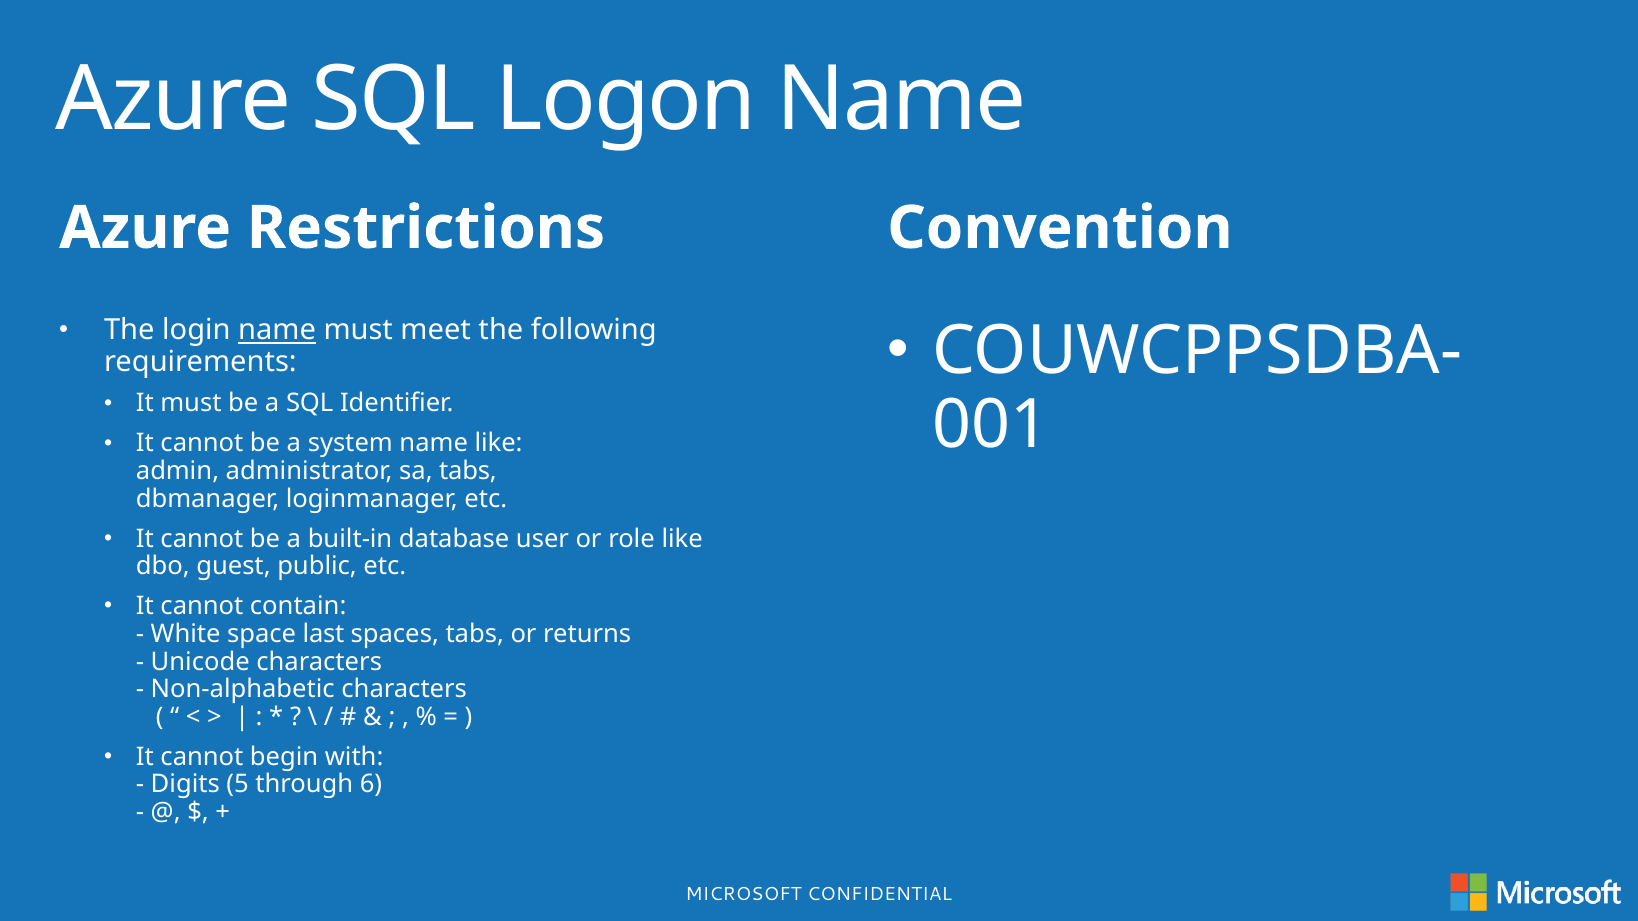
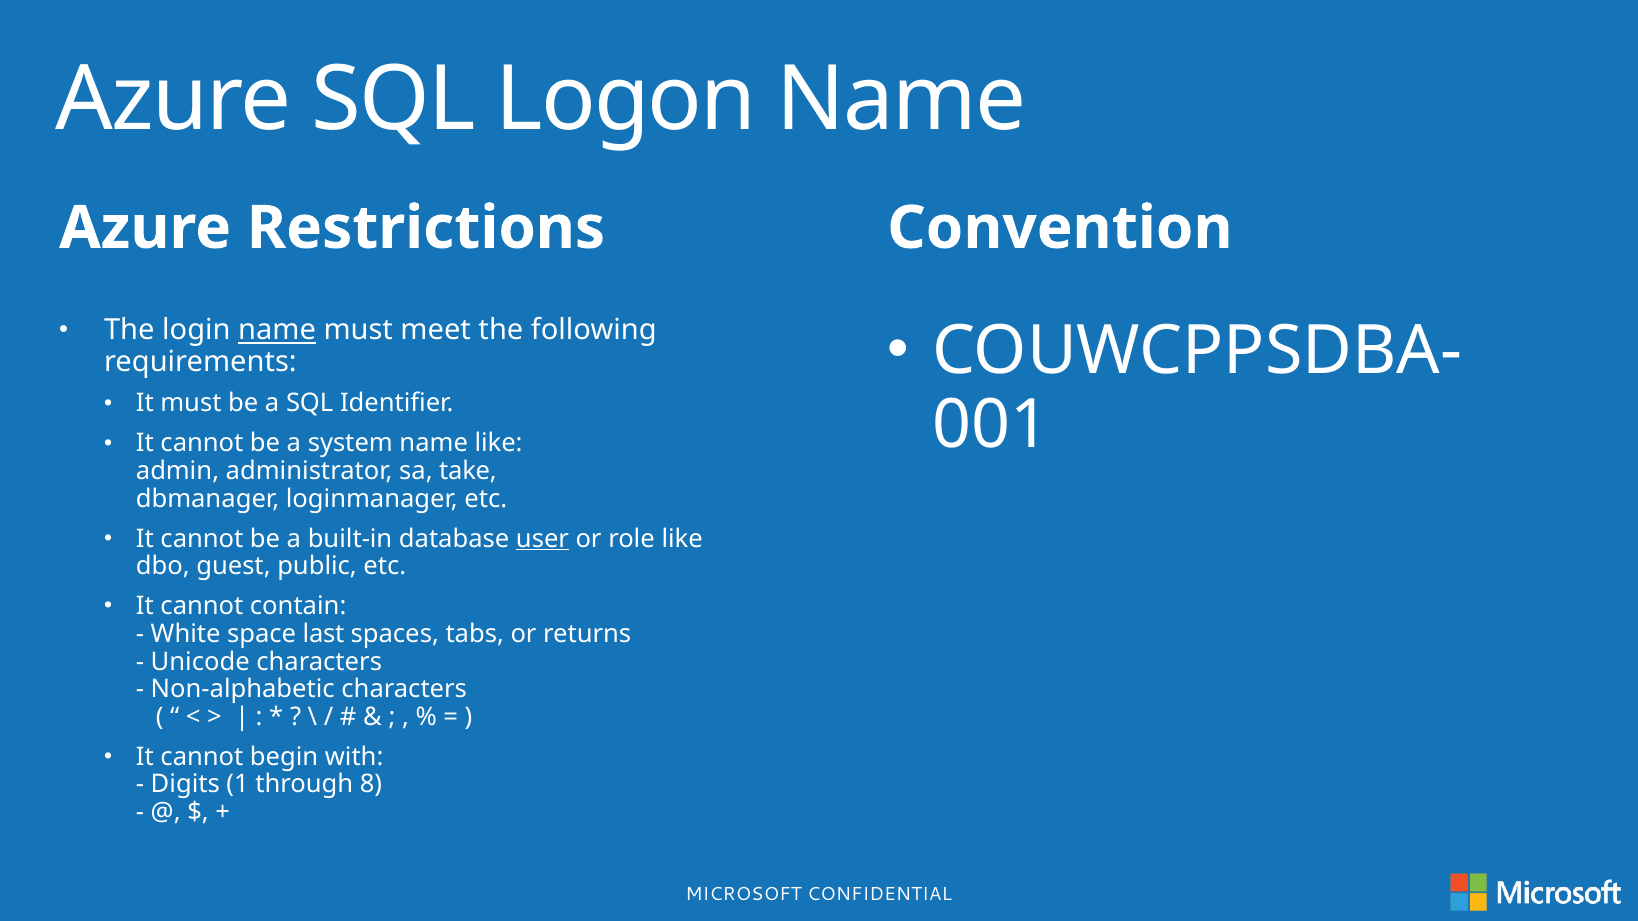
sa tabs: tabs -> take (468, 471)
user underline: none -> present (542, 539)
5: 5 -> 1 (237, 785)
6: 6 -> 8 (371, 785)
